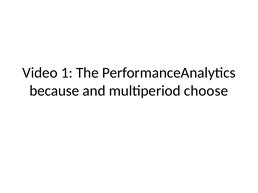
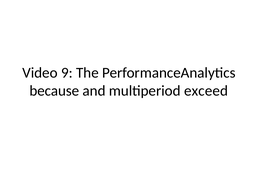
1: 1 -> 9 (67, 73)
choose: choose -> exceed (206, 91)
